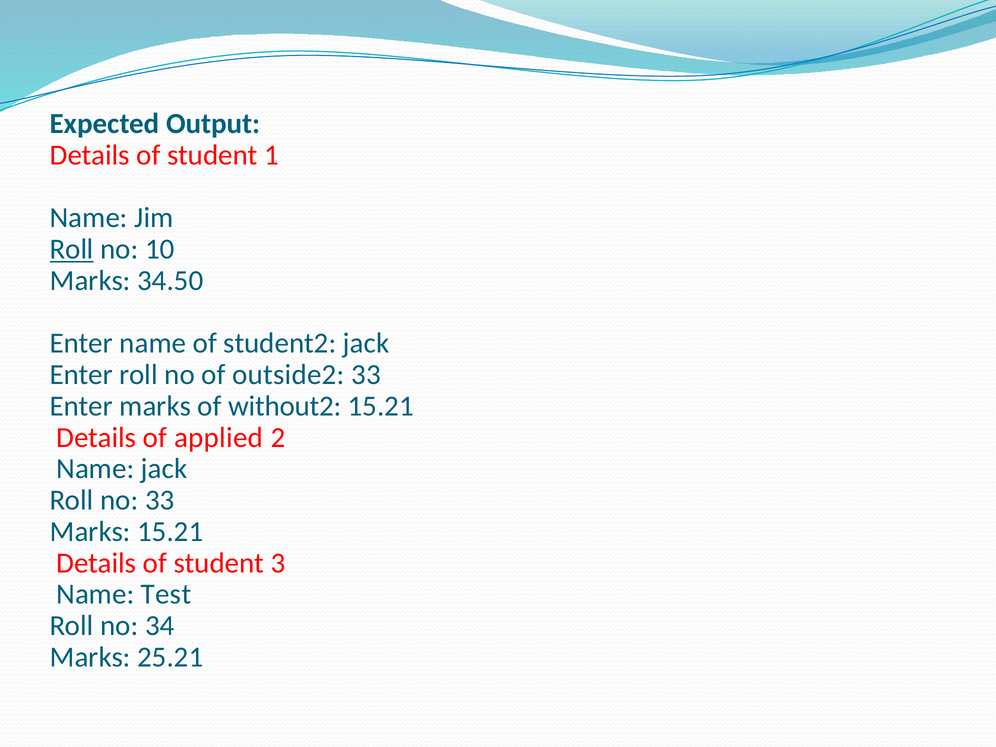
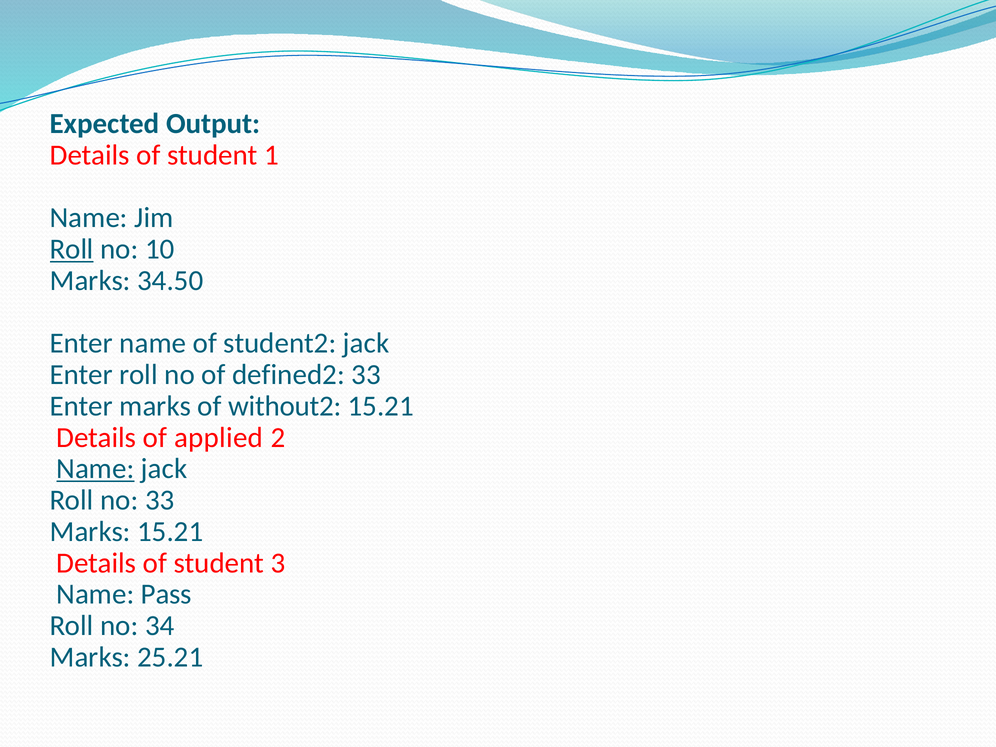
outside2: outside2 -> defined2 (288, 375)
Name underline: none -> present (95, 469)
Test: Test -> Pass (166, 594)
